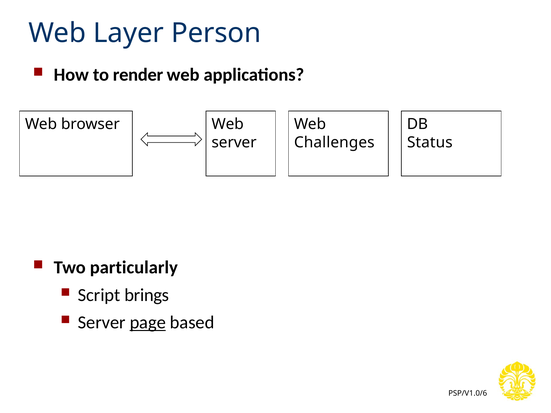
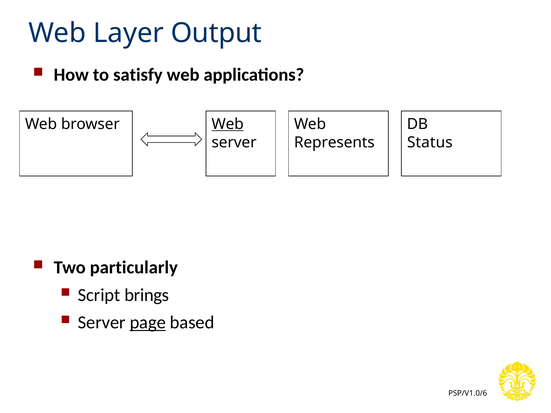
Person: Person -> Output (216, 33)
render: render -> satisfy (138, 75)
Web underline: none -> present (228, 124)
Challenges: Challenges -> Represents (334, 143)
